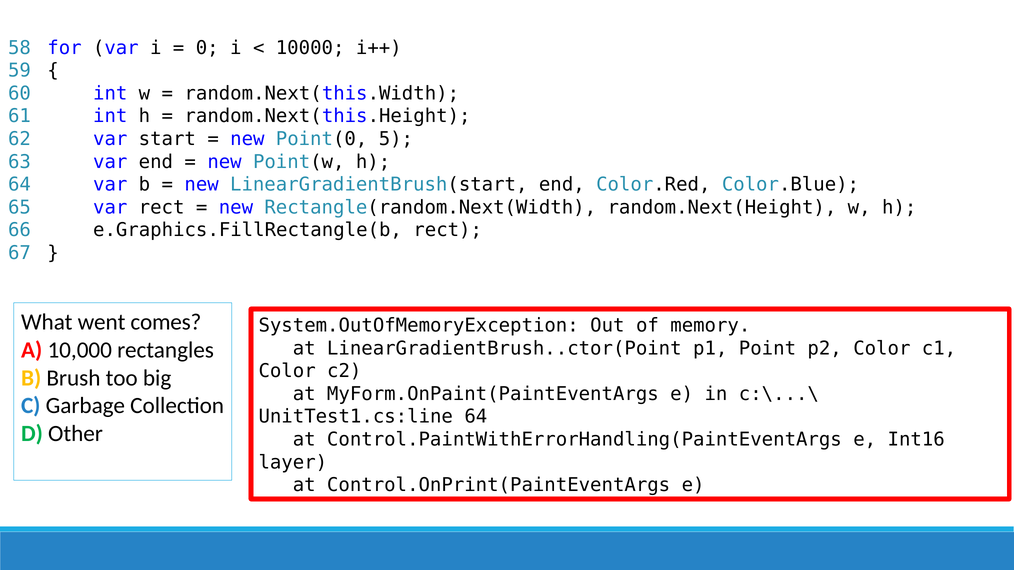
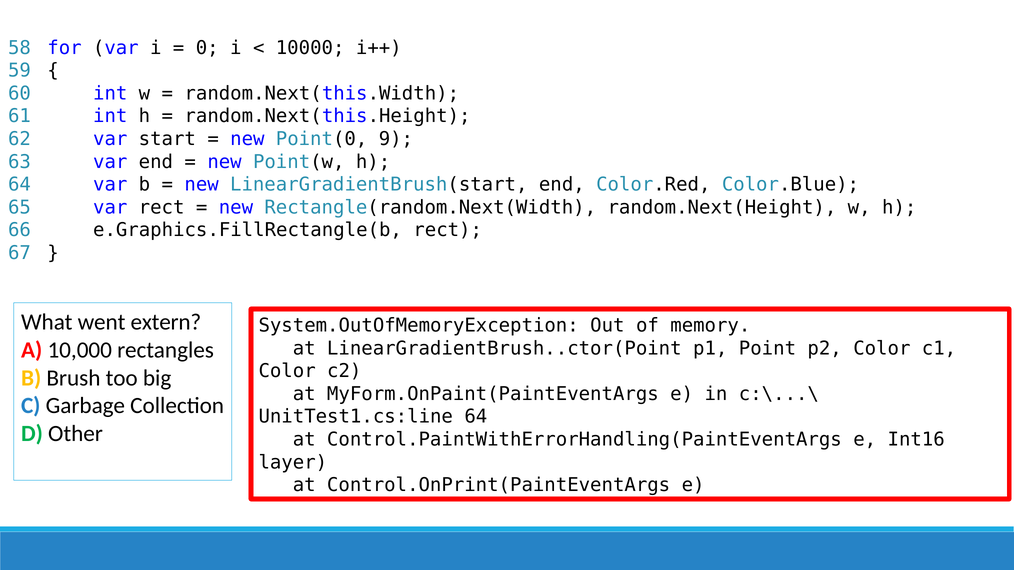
5: 5 -> 9 (396, 139)
comes: comes -> extern (166, 322)
